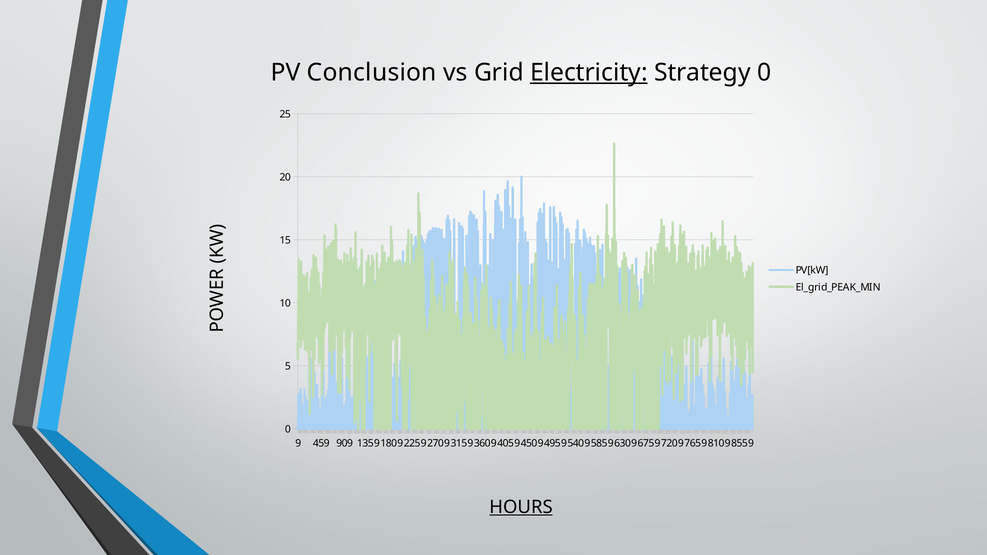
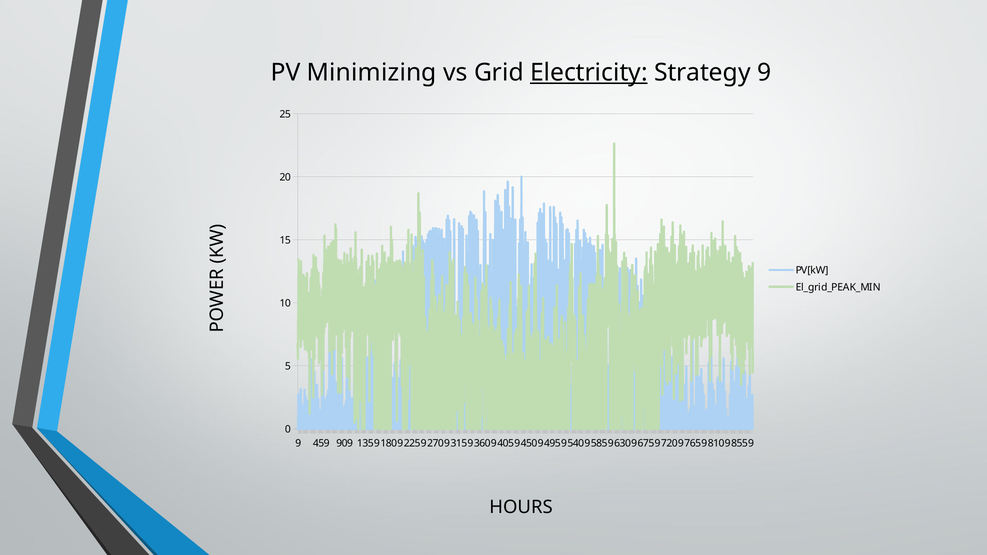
Conclusion: Conclusion -> Minimizing (372, 73)
Strategy 0: 0 -> 9 (764, 73)
HOURS underline: present -> none (521, 507)
